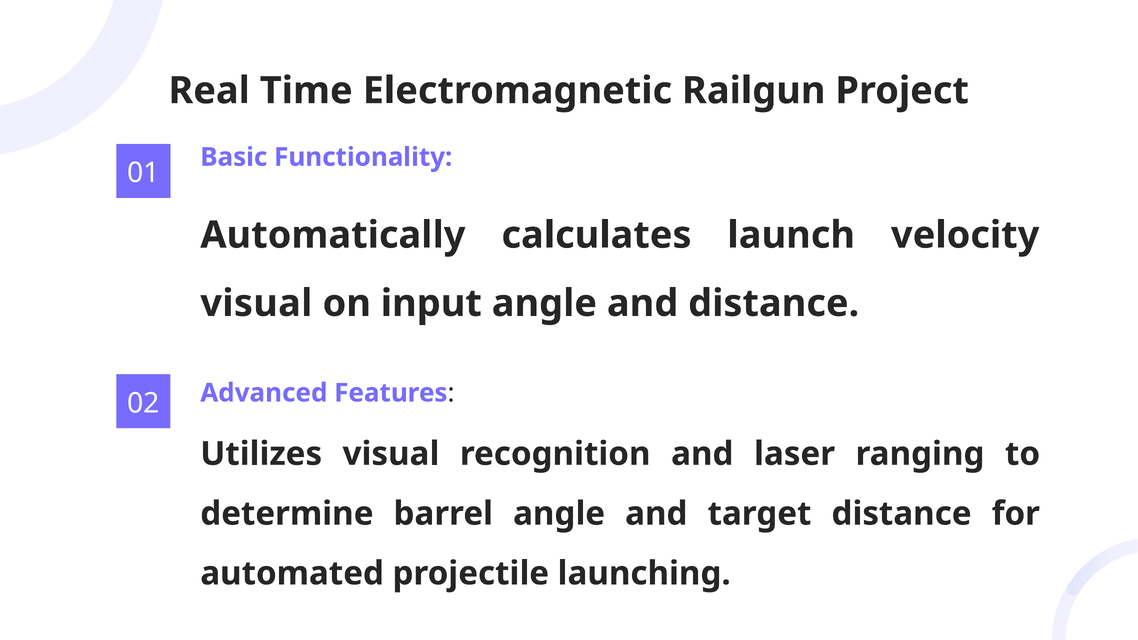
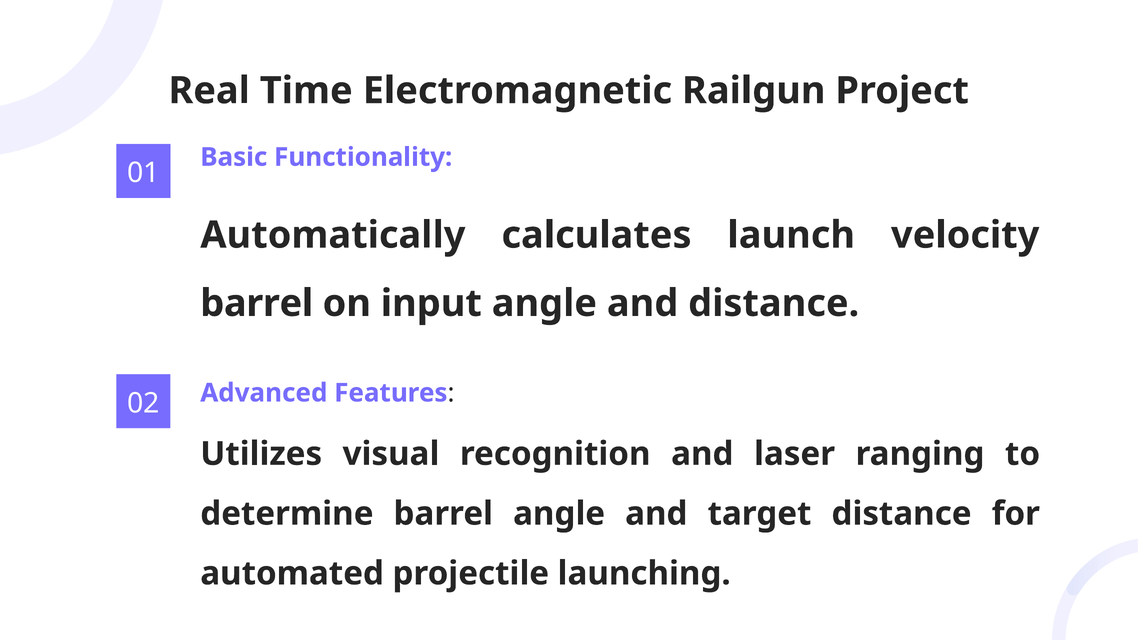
visual: visual -> barrel (257, 303)
